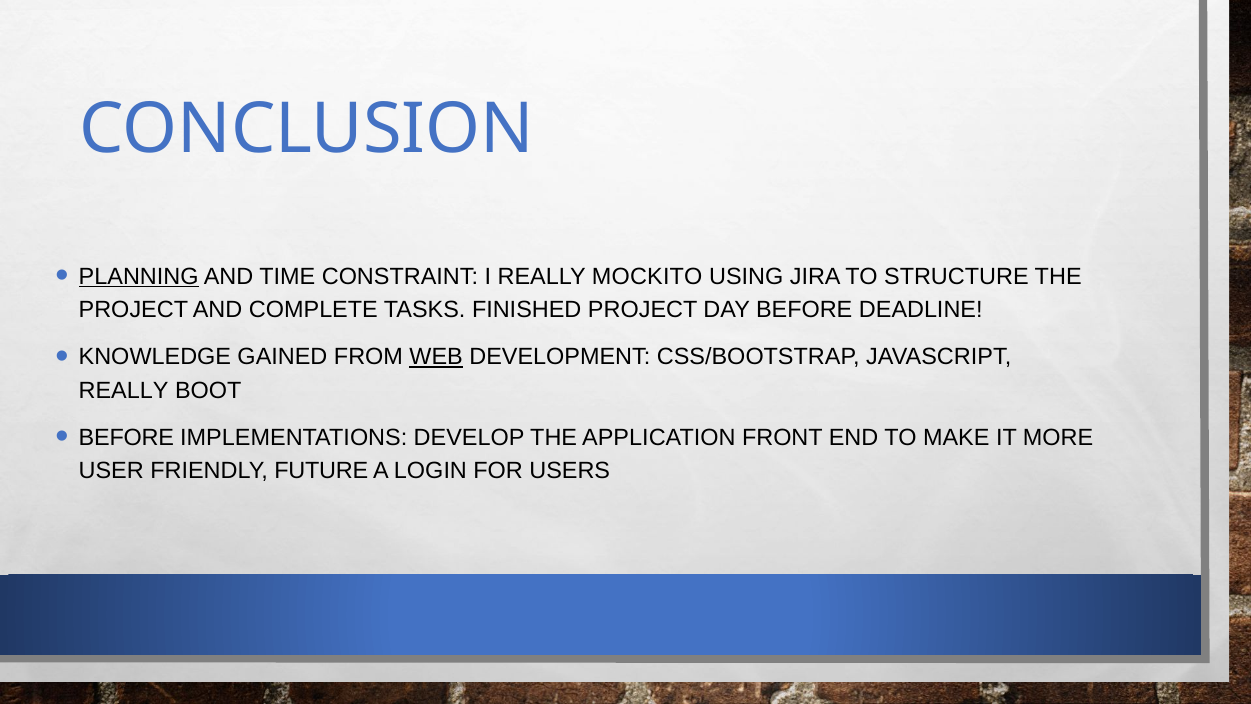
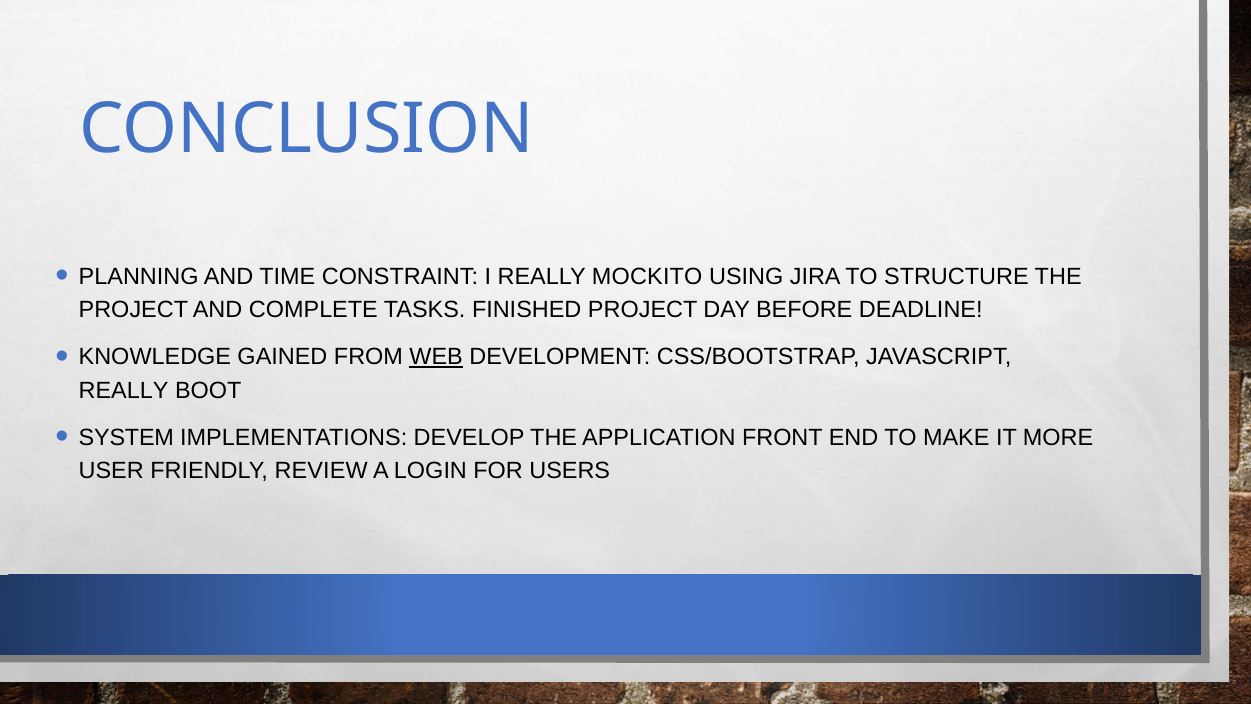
PLANNING underline: present -> none (139, 276)
BEFORE: BEFORE -> SYSTEM (126, 437)
FUTURE: FUTURE -> REVIEW (321, 471)
